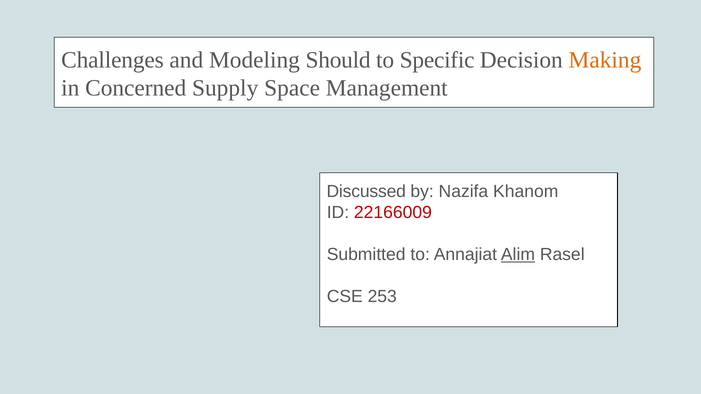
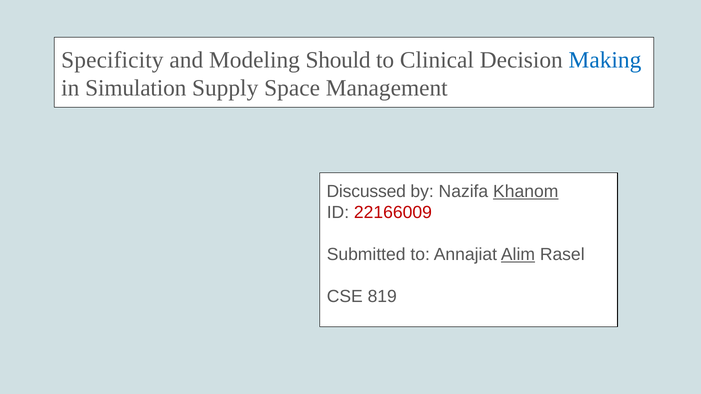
Challenges: Challenges -> Specificity (112, 60)
Specific: Specific -> Clinical (437, 60)
Making colour: orange -> blue (605, 60)
Concerned: Concerned -> Simulation (136, 88)
Khanom underline: none -> present (526, 192)
253: 253 -> 819 (382, 297)
